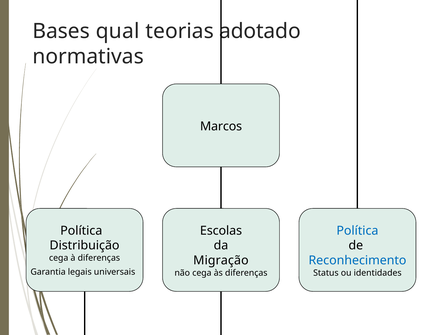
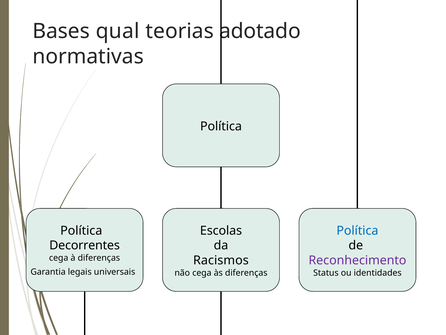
Marcos: Marcos -> Política (221, 126)
Distribuição: Distribuição -> Decorrentes (85, 245)
Migração: Migração -> Racismos (221, 260)
Reconhecimento colour: blue -> purple (357, 260)
